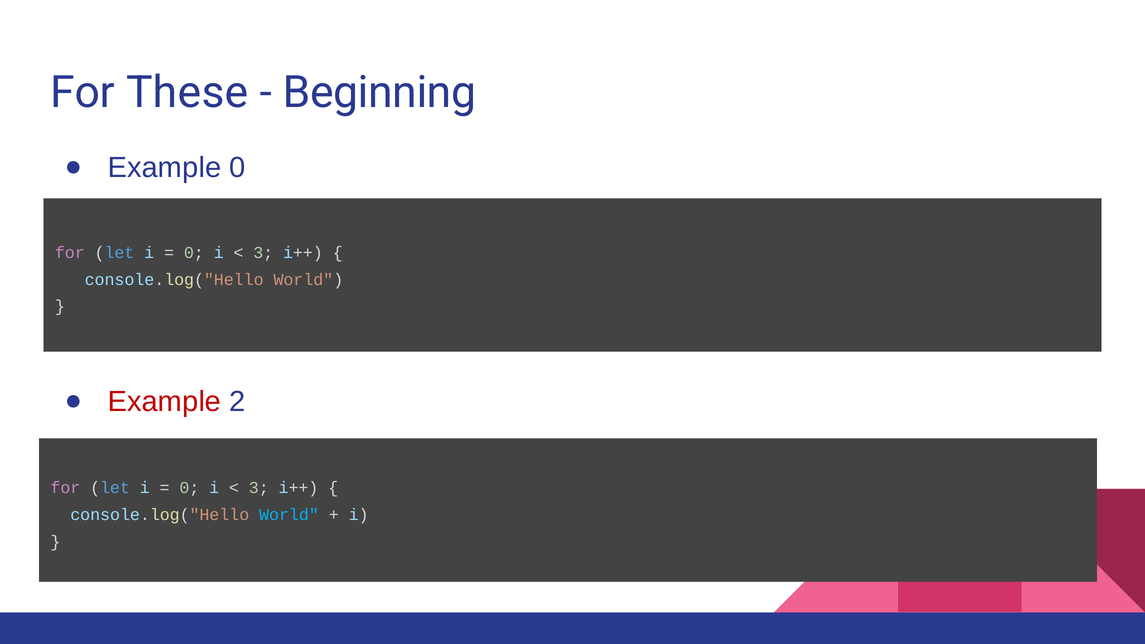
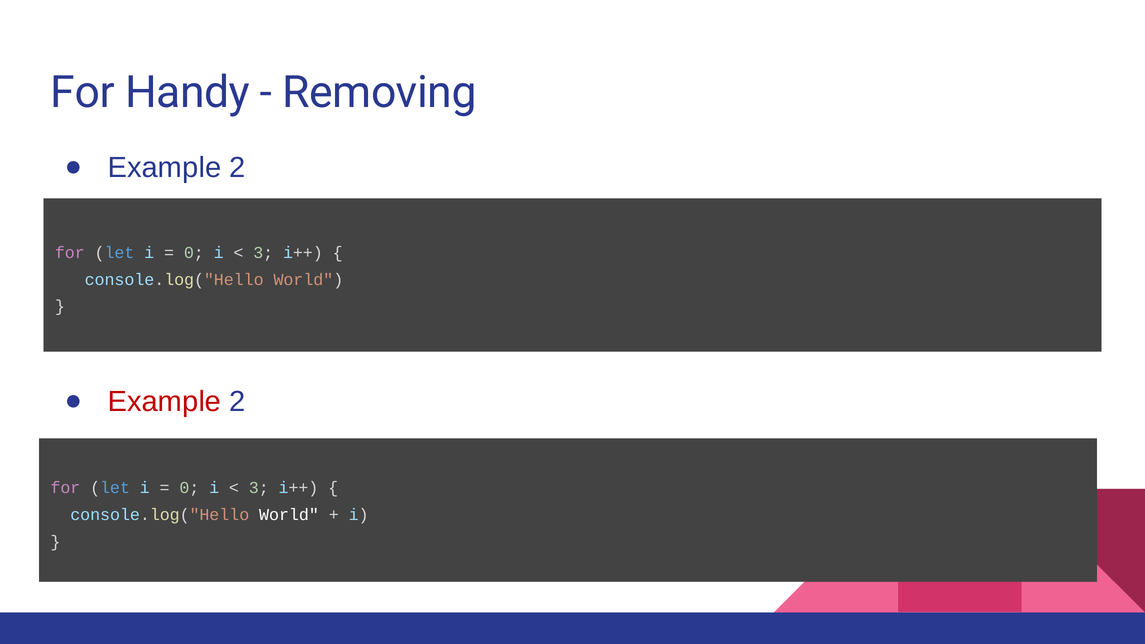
These: These -> Handy (188, 93)
Beginning: Beginning -> Removing (379, 93)
0: 0 -> 2 (237, 168)
World colour: light blue -> white (289, 515)
